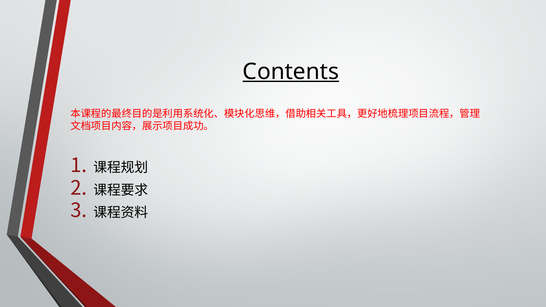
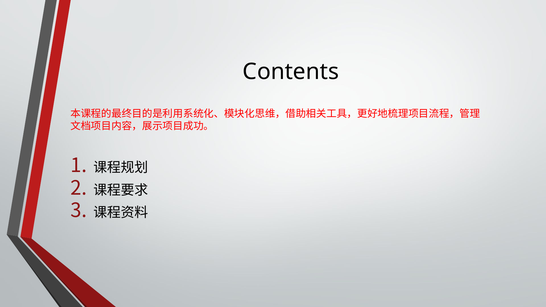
Contents underline: present -> none (291, 72)
